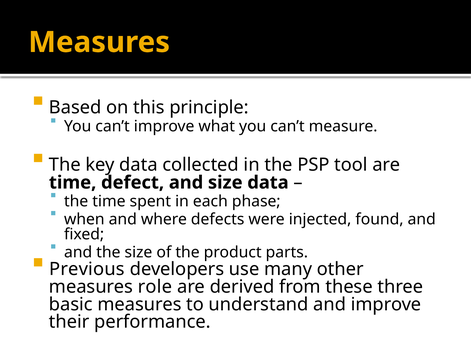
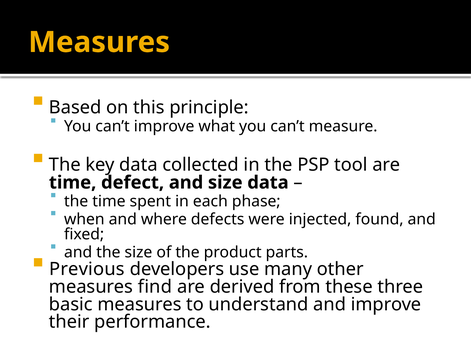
role: role -> find (155, 287)
